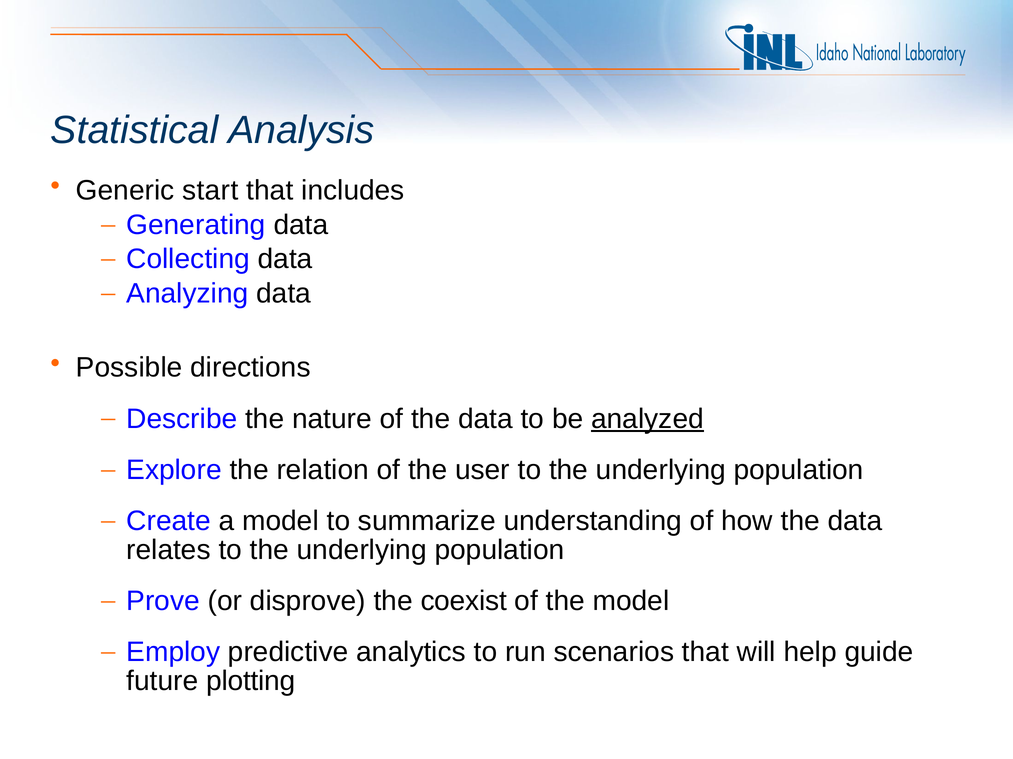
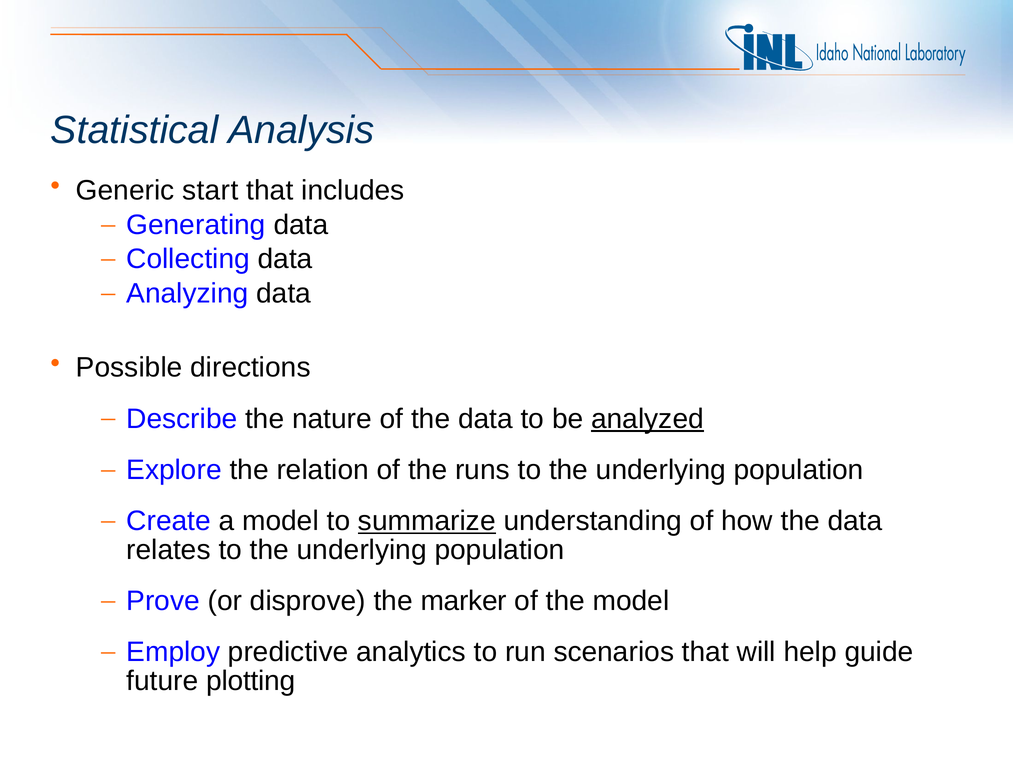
user: user -> runs (482, 470)
summarize underline: none -> present (427, 522)
coexist: coexist -> marker (464, 602)
